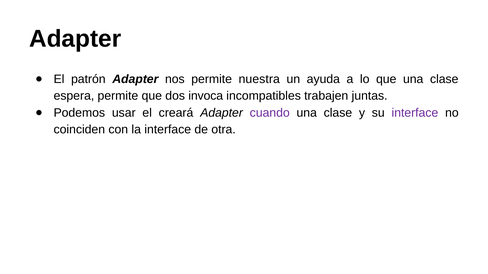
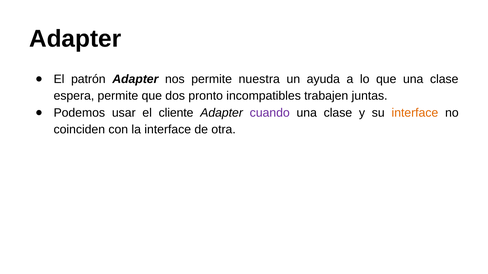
invoca: invoca -> pronto (206, 96)
creará: creará -> cliente (176, 113)
interface colour: purple -> orange (415, 113)
